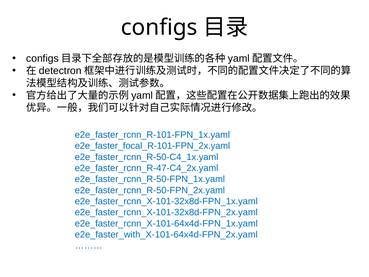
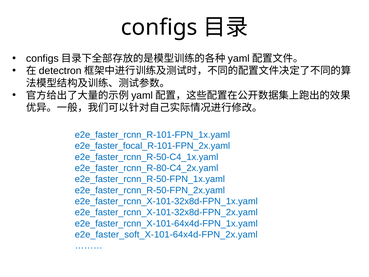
e2e_faster_rcnn_R-47-C4_2x.yaml: e2e_faster_rcnn_R-47-C4_2x.yaml -> e2e_faster_rcnn_R-80-C4_2x.yaml (147, 168)
e2e_faster_with_X-101-64x4d-FPN_2x.yaml: e2e_faster_with_X-101-64x4d-FPN_2x.yaml -> e2e_faster_soft_X-101-64x4d-FPN_2x.yaml (166, 234)
